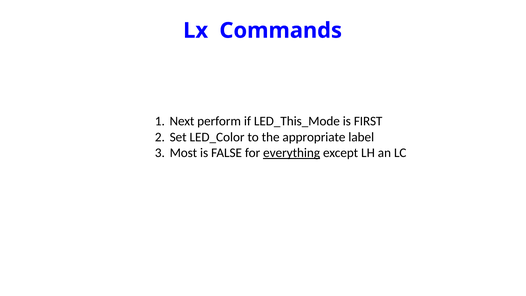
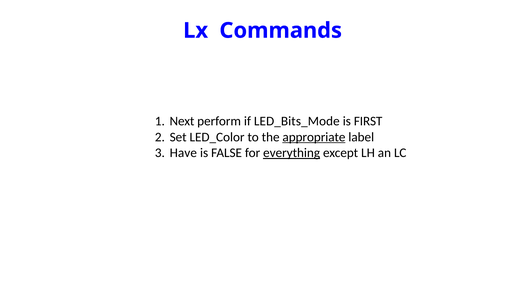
LED_This_Mode: LED_This_Mode -> LED_Bits_Mode (297, 121)
appropriate underline: none -> present (314, 137)
Most: Most -> Have (183, 153)
